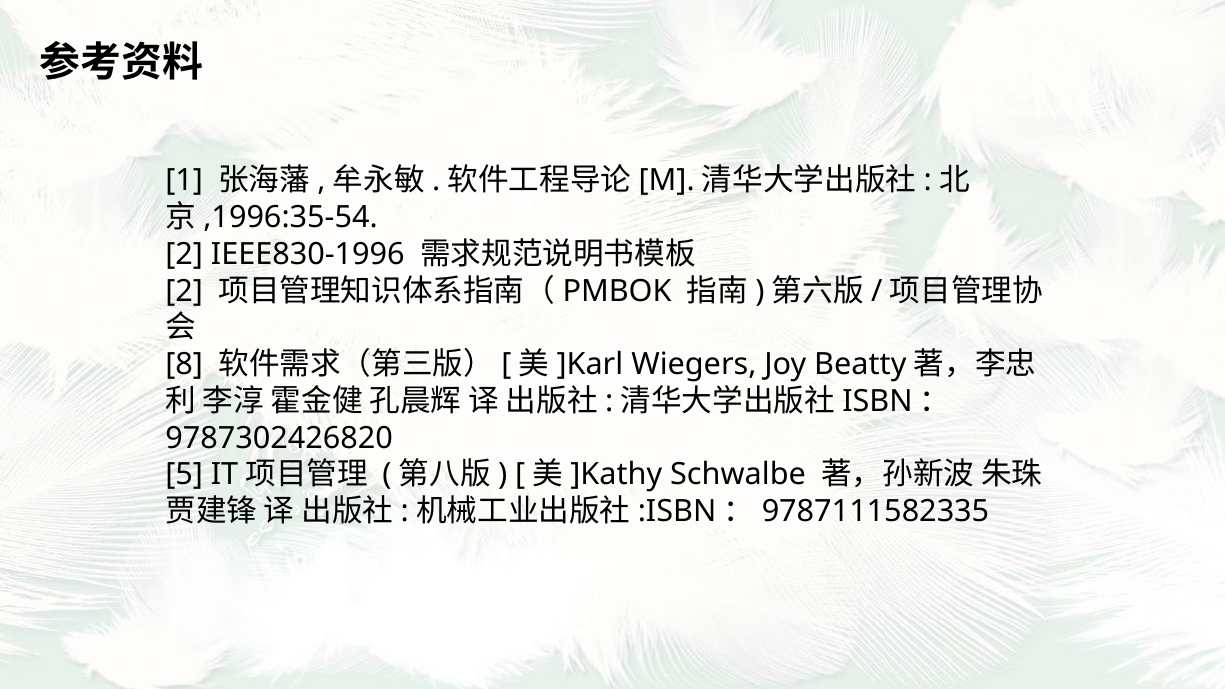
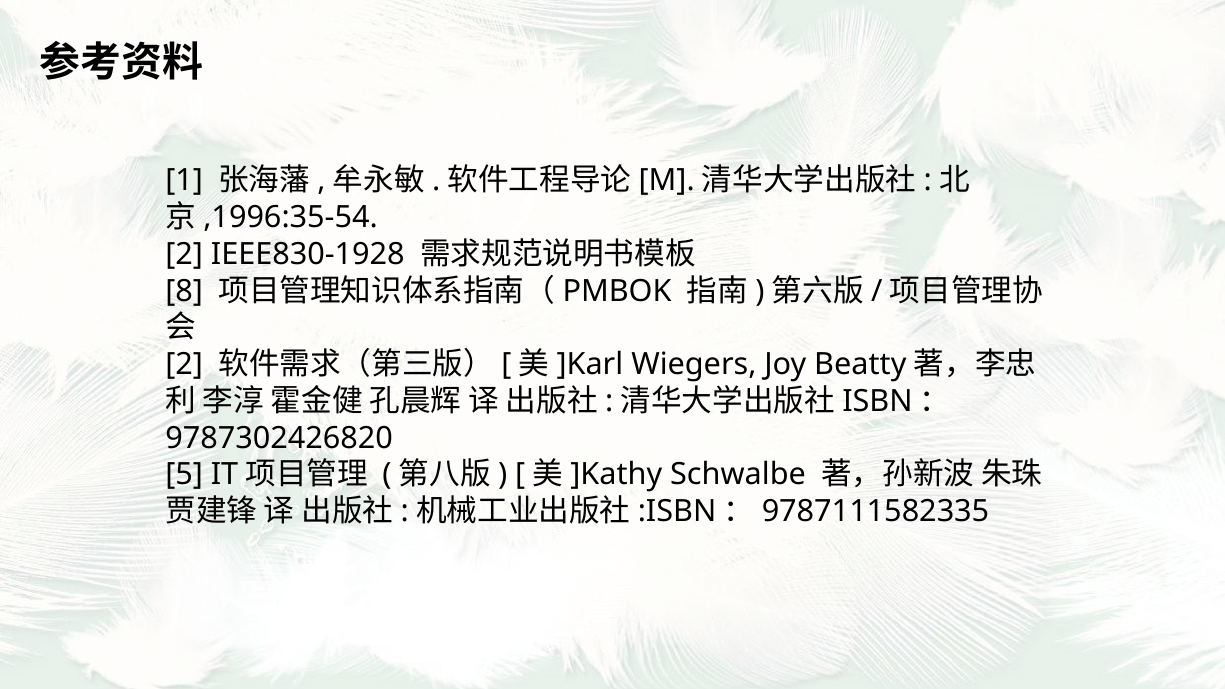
IEEE830-1996: IEEE830-1996 -> IEEE830-1928 (308, 254)
2: 2 -> 8 (184, 291)
8: 8 -> 2 (184, 365)
